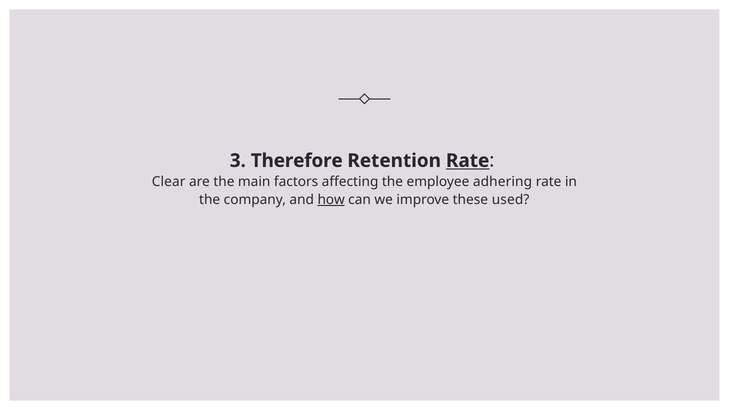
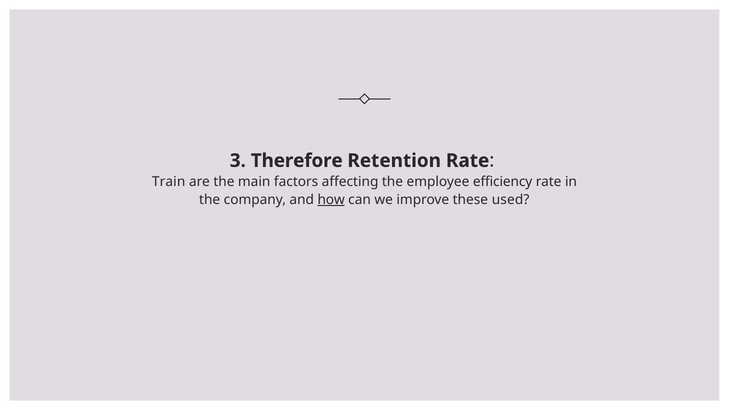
Rate underline: present -> none (468, 161)
Clear: Clear -> Train (169, 182)
adhering: adhering -> efficiency (503, 182)
